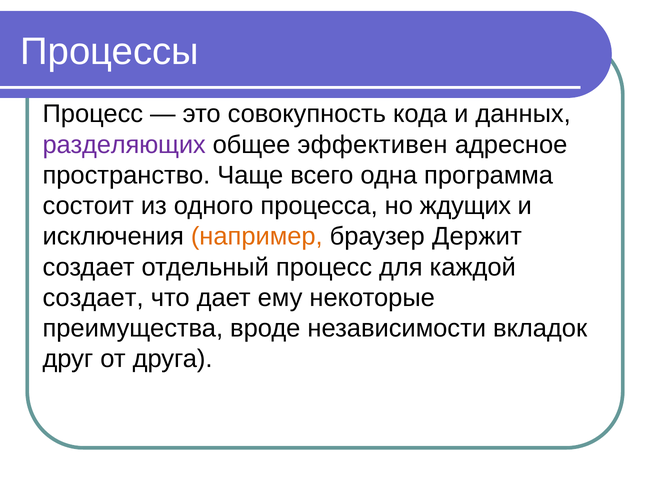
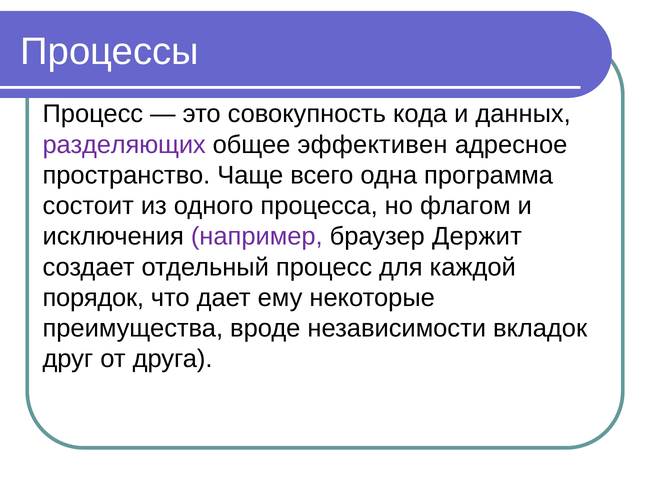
ждущих: ждущих -> флагом (465, 206)
например colour: orange -> purple (257, 237)
создает: создает -> порядок (93, 298)
